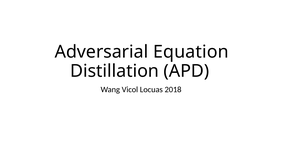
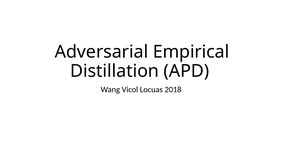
Equation: Equation -> Empirical (191, 52)
